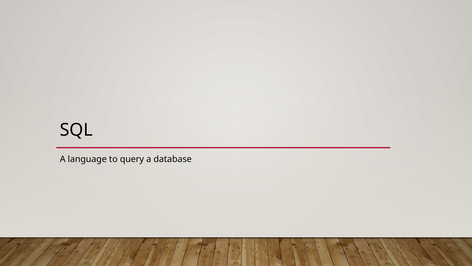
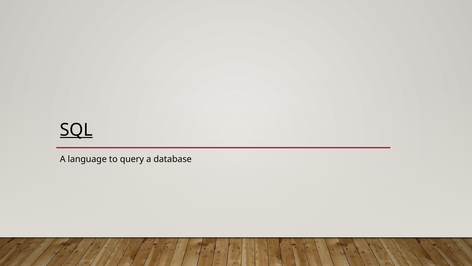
SQL underline: none -> present (76, 130)
